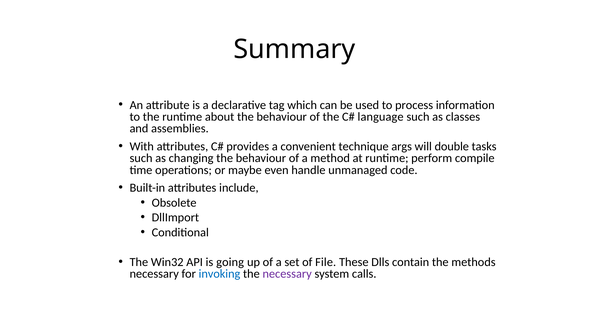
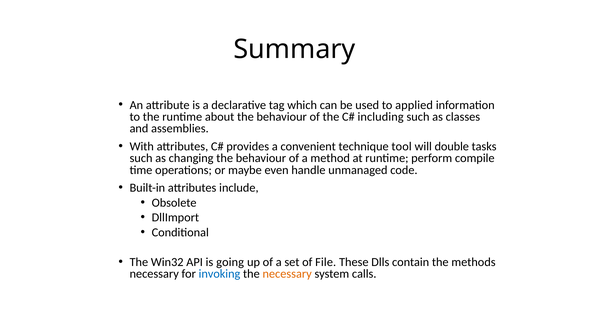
process: process -> applied (414, 105)
language: language -> including (381, 117)
args: args -> tool (402, 147)
necessary colour: purple -> orange (287, 274)
